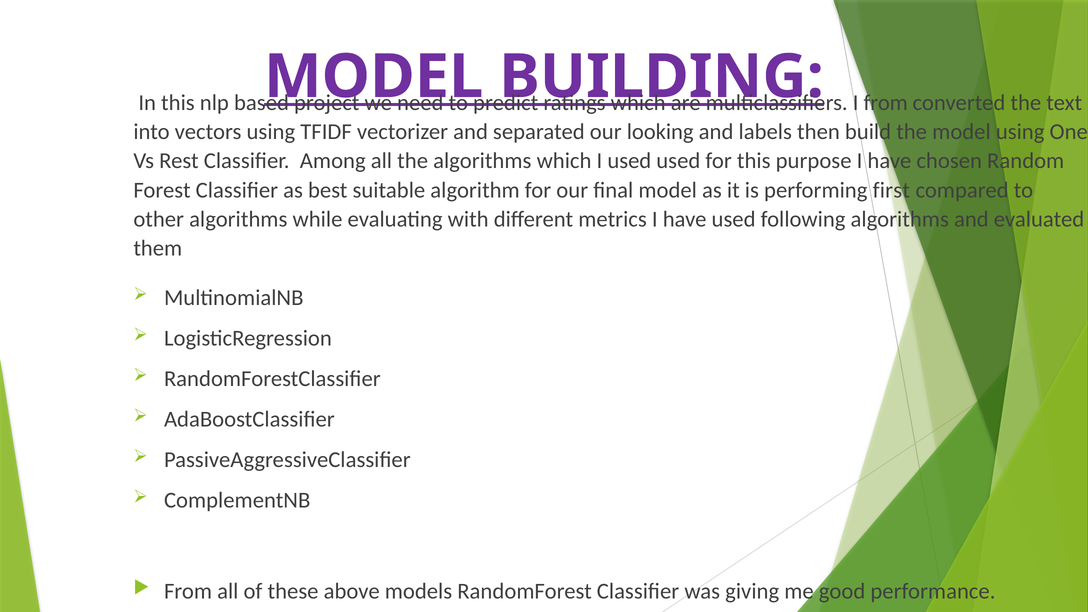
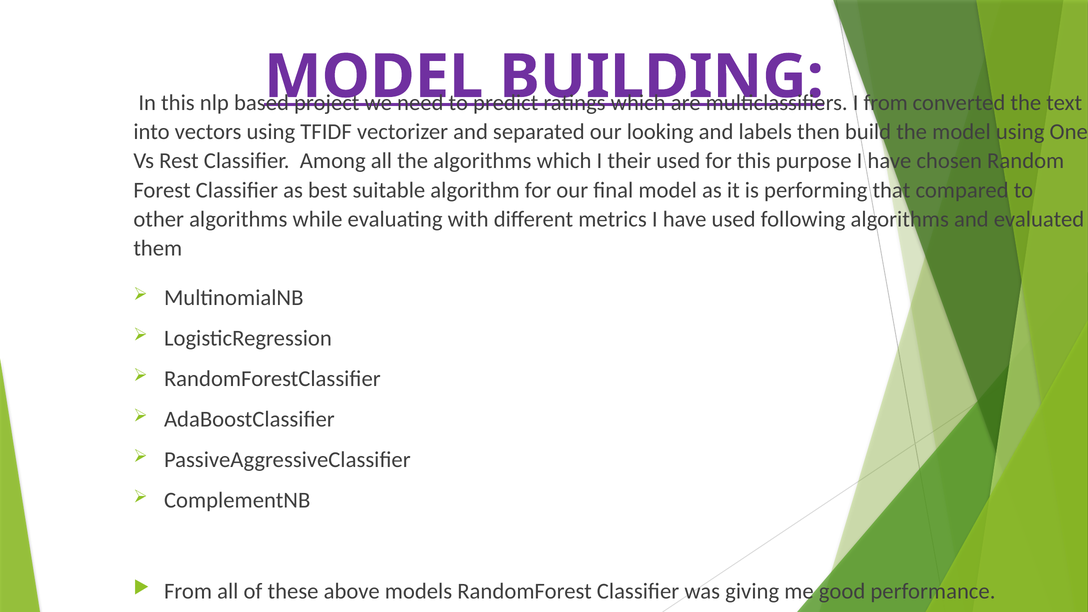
I used: used -> their (629, 161)
first: first -> that (891, 190)
